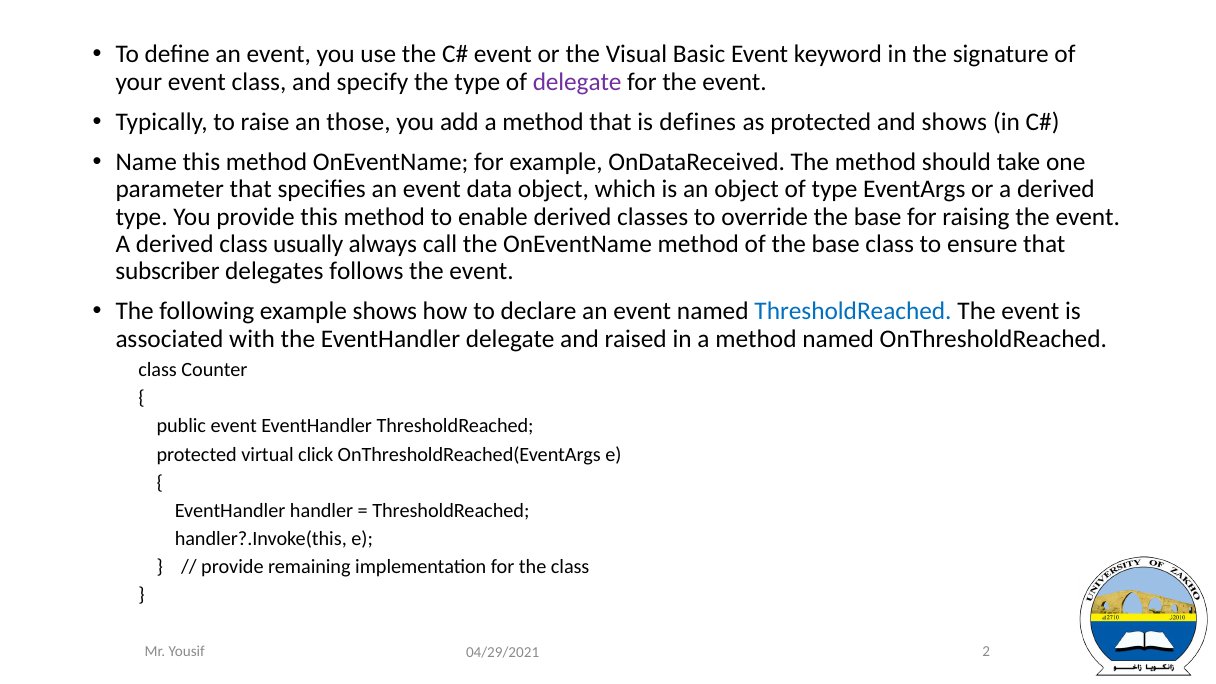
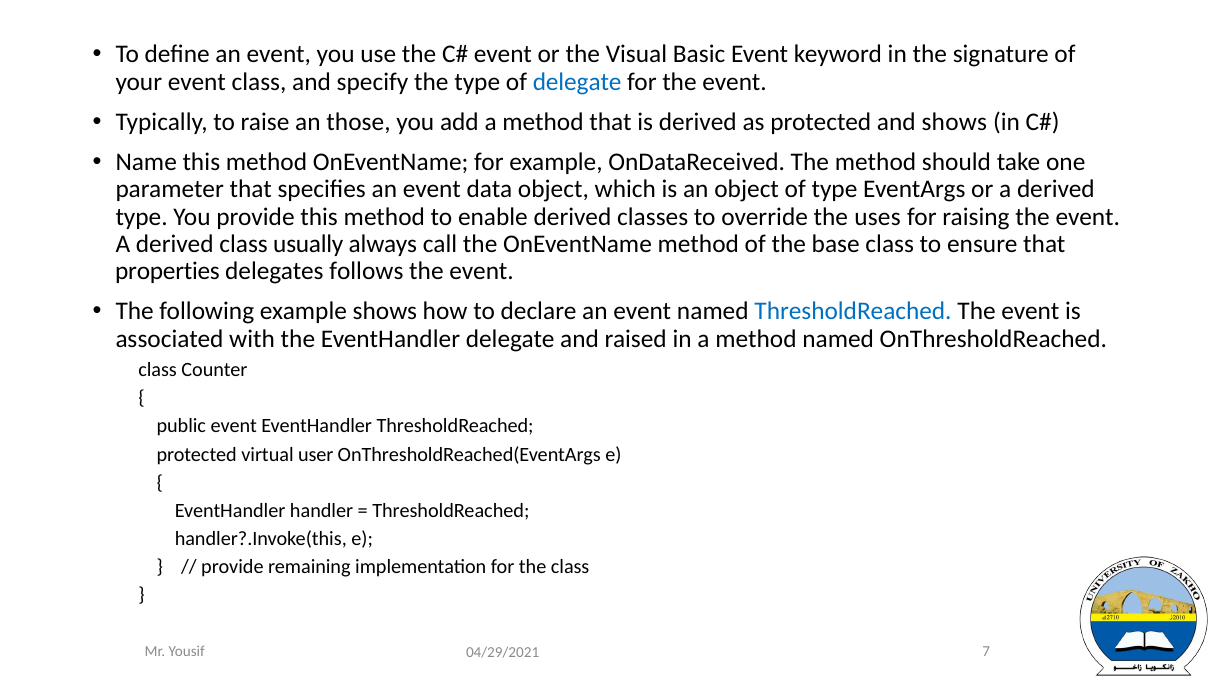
delegate colour: purple -> blue (577, 82)
is defines: defines -> derived (698, 122)
override the base: base -> uses (878, 217)
subscriber: subscriber -> properties (168, 272)
click: click -> user (316, 454)
2: 2 -> 7 (986, 652)
